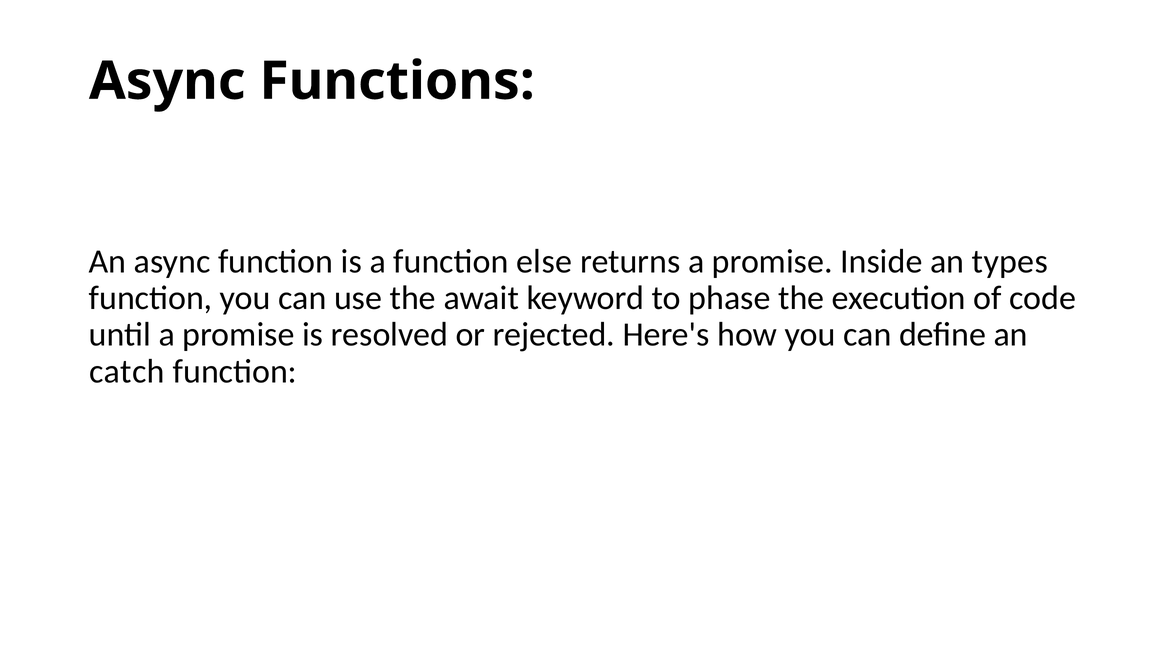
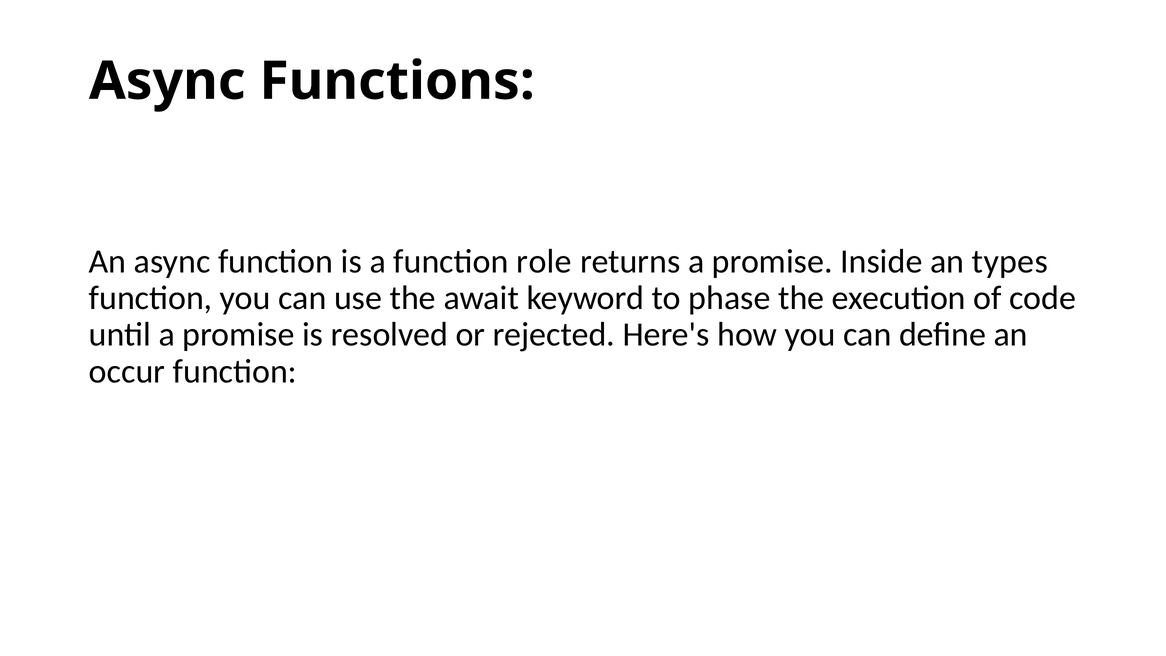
else: else -> role (544, 261)
catch: catch -> occur (127, 371)
